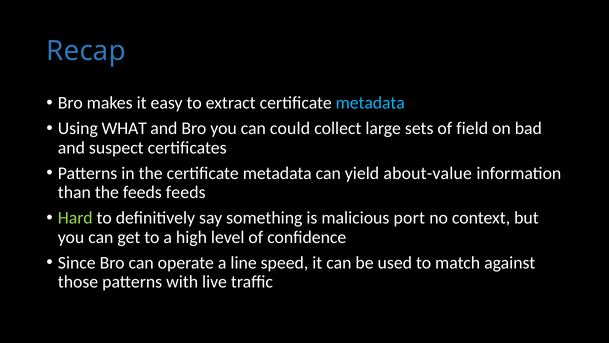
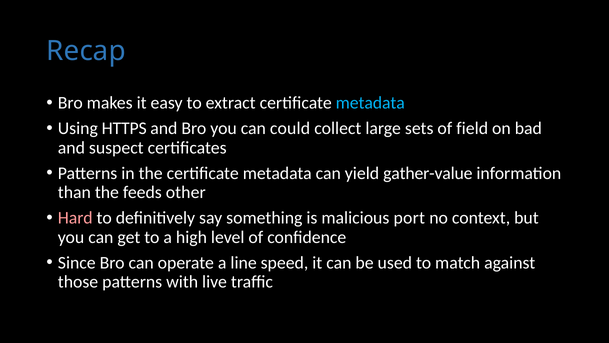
WHAT: WHAT -> HTTPS (124, 128)
about-value: about-value -> gather-value (428, 173)
feeds feeds: feeds -> other (186, 192)
Hard colour: light green -> pink (75, 218)
